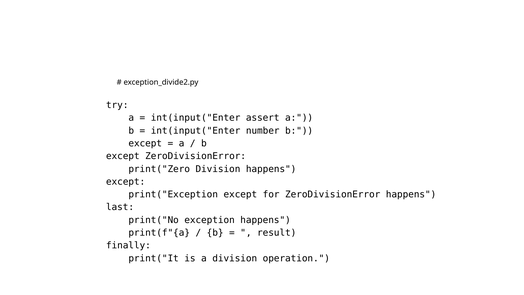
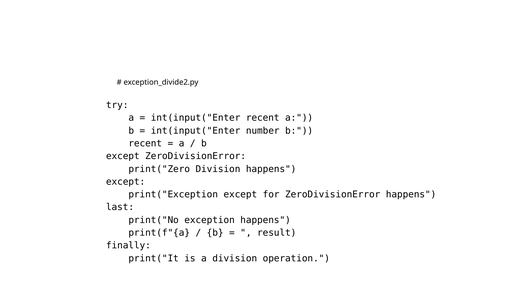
int(input("Enter assert: assert -> recent (263, 118)
except: except -> recent (145, 143)
